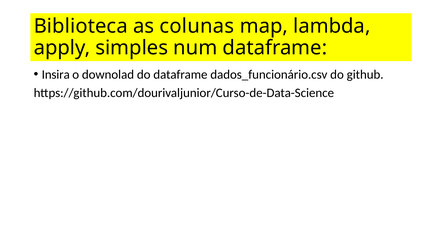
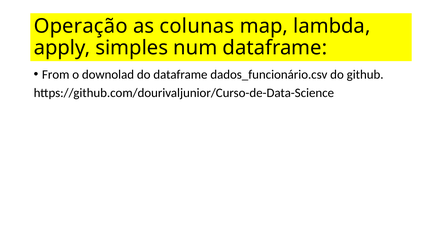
Biblioteca: Biblioteca -> Operação (81, 26)
Insira: Insira -> From (56, 75)
